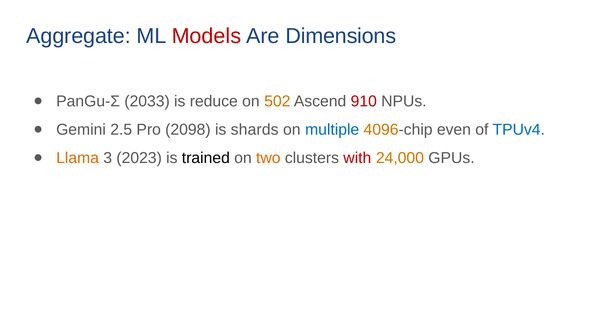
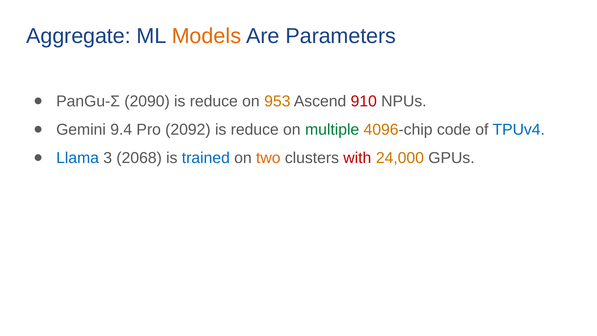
Models colour: red -> orange (206, 36)
Dimensions: Dimensions -> Parameters (341, 36)
2033: 2033 -> 2090 (147, 101)
502: 502 -> 953 (277, 101)
2.5: 2.5 -> 9.4 (121, 129)
2098: 2098 -> 2092 (188, 129)
shards: shards -> reduce (255, 129)
multiple colour: blue -> green (332, 129)
even: even -> code (454, 129)
Llama colour: orange -> blue (78, 158)
2023: 2023 -> 2068 (139, 158)
trained colour: black -> blue (206, 158)
